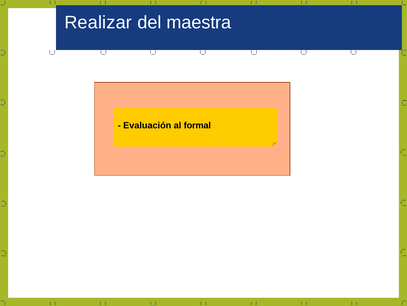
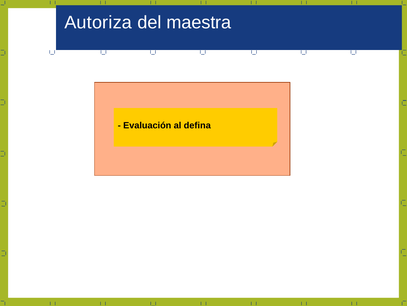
Realizar: Realizar -> Autoriza (98, 23)
formal: formal -> defina (197, 125)
